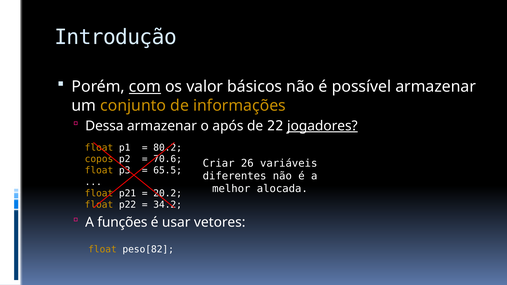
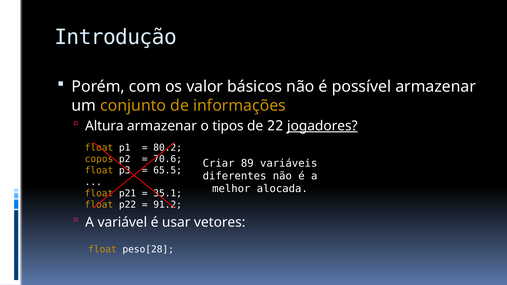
com underline: present -> none (145, 87)
Dessa: Dessa -> Altura (104, 126)
após: após -> tipos (228, 126)
26: 26 -> 89 (247, 163)
20.2: 20.2 -> 35.1 (168, 193)
34.2: 34.2 -> 91.2 (168, 205)
funções: funções -> variável (122, 222)
peso[82: peso[82 -> peso[28 (148, 250)
